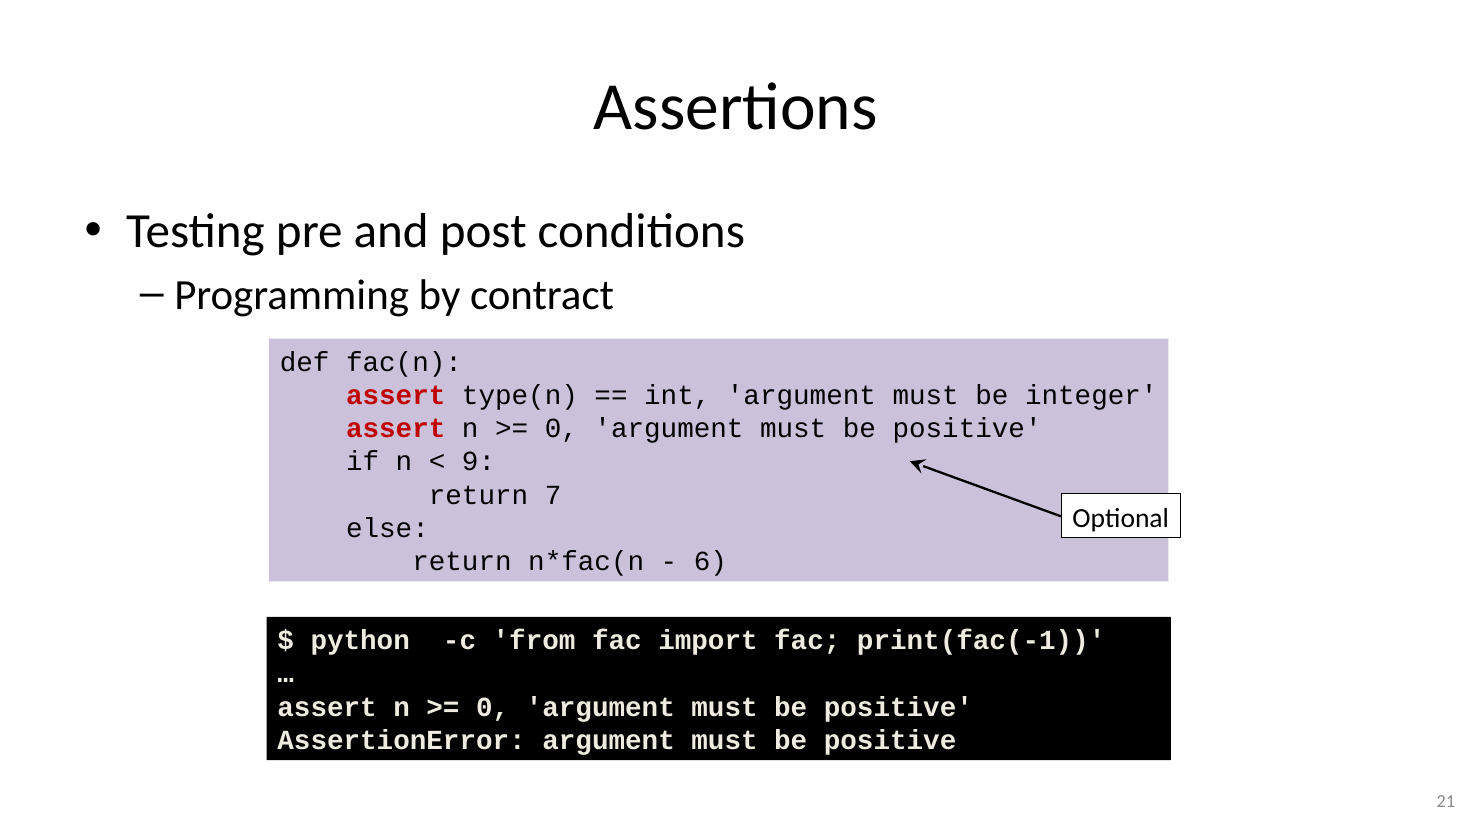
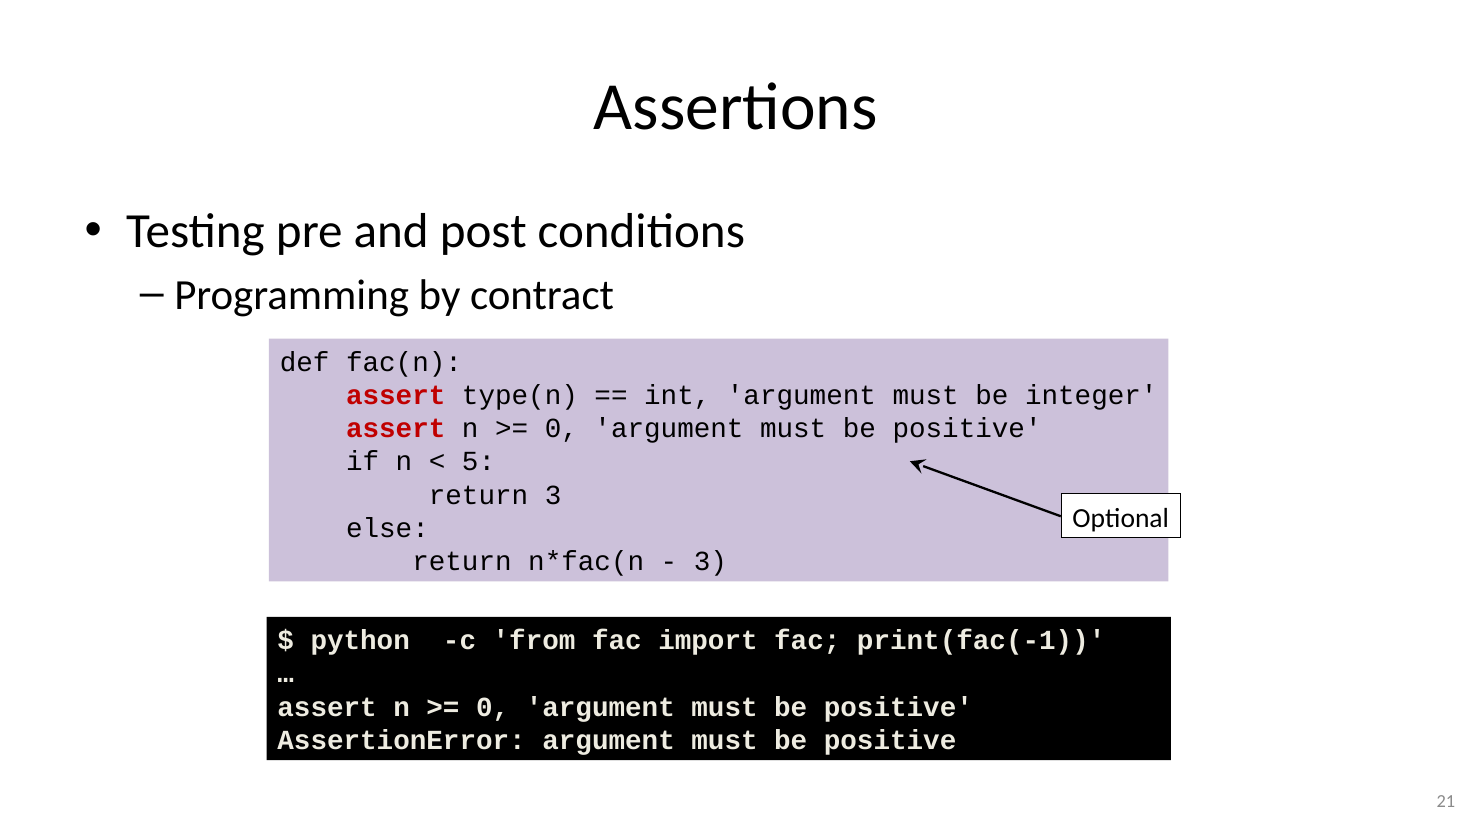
9: 9 -> 5 (479, 462)
return 7: 7 -> 3 (553, 495)
6: 6 -> 3 (710, 561)
